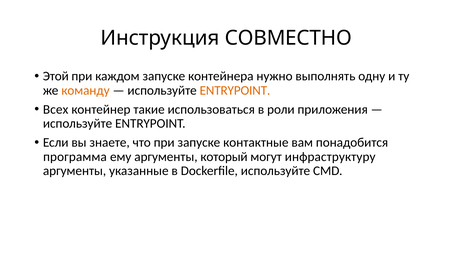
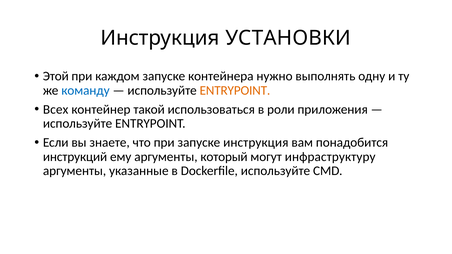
СОВМЕСТНО: СОВМЕСТНО -> УСТАНОВКИ (288, 38)
команду colour: orange -> blue (86, 91)
такие: такие -> такой (149, 110)
запуске контактные: контактные -> инструкция (256, 143)
программа: программа -> инструкций (75, 157)
